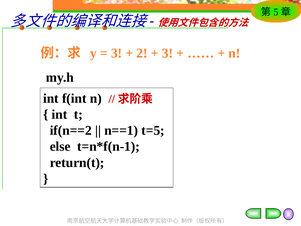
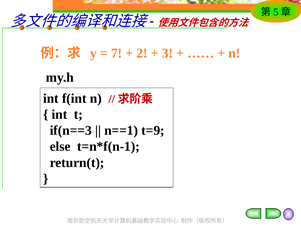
3: 3 -> 7 (117, 53)
if(n==2: if(n==2 -> if(n==3 (71, 130)
t=5: t=5 -> t=9 (153, 130)
